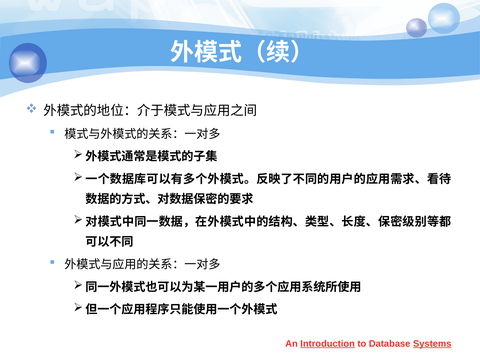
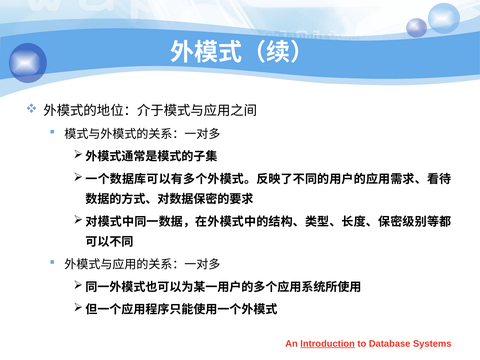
Systems underline: present -> none (432, 344)
